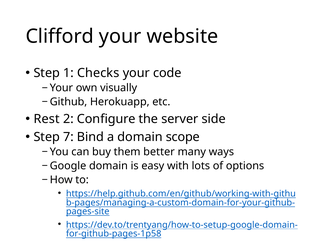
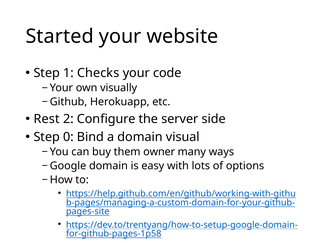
Clifford: Clifford -> Started (60, 36)
7: 7 -> 0 (68, 137)
scope: scope -> visual (183, 137)
better: better -> owner (159, 152)
